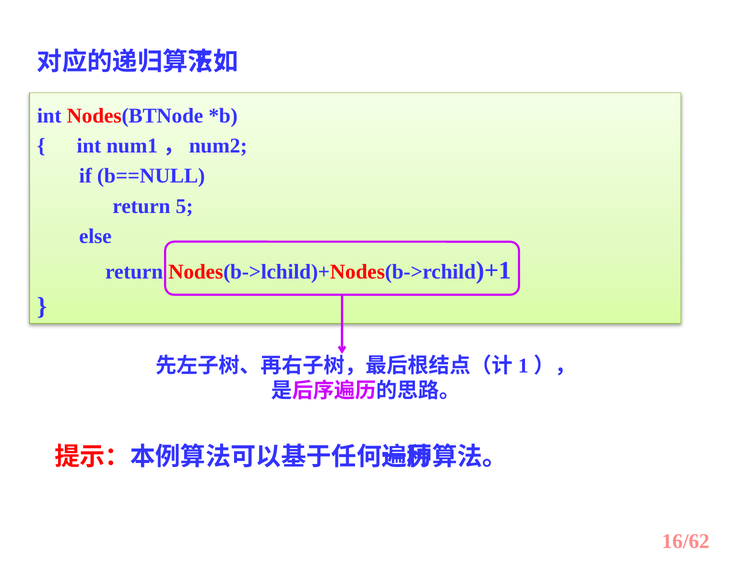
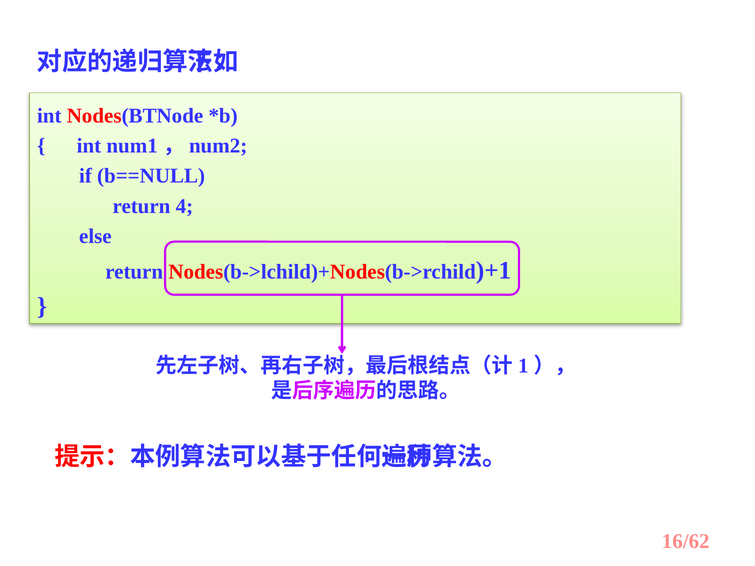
5: 5 -> 4 (184, 206)
